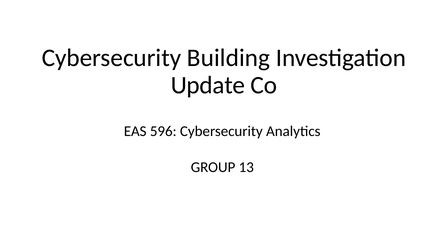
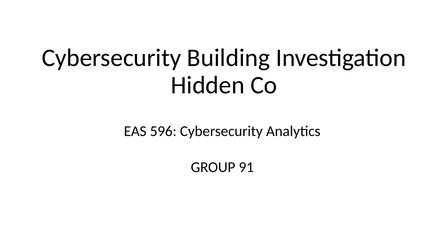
Update: Update -> Hidden (208, 85)
13: 13 -> 91 (246, 167)
